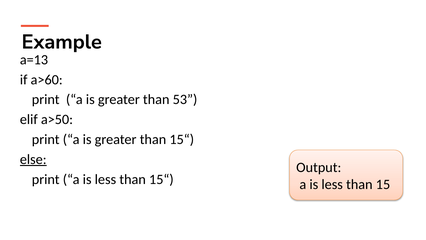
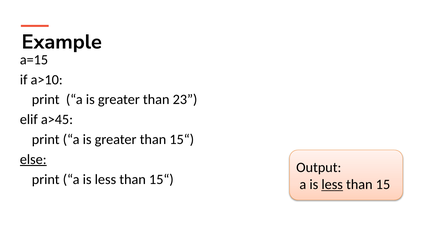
a=13: a=13 -> a=15 (34, 60)
a>60: a>60 -> a>10 (47, 80)
53: 53 -> 23 (185, 99)
a>50: a>50 -> a>45 (57, 119)
less underline: none -> present (332, 184)
